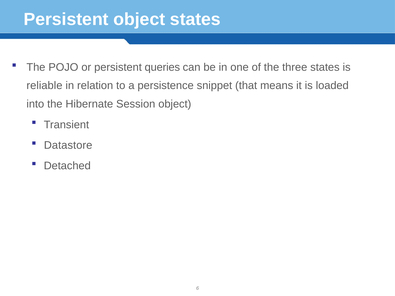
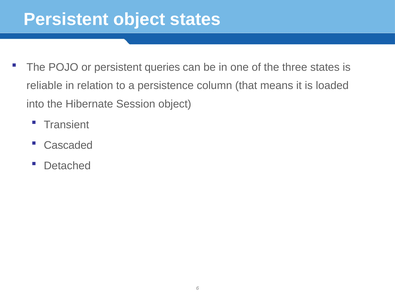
snippet: snippet -> column (214, 86)
Datastore: Datastore -> Cascaded (68, 145)
